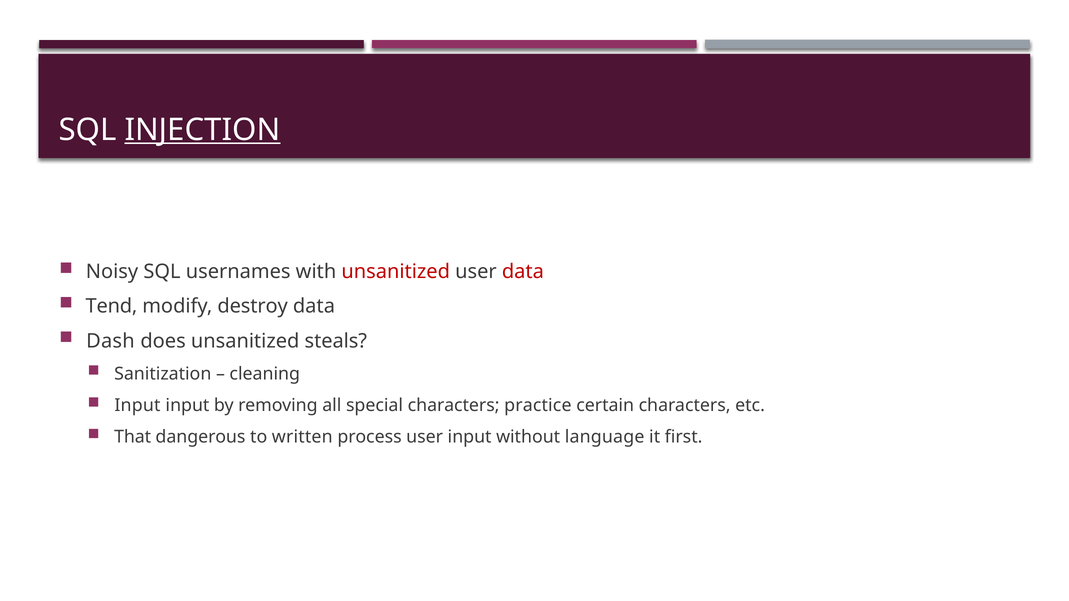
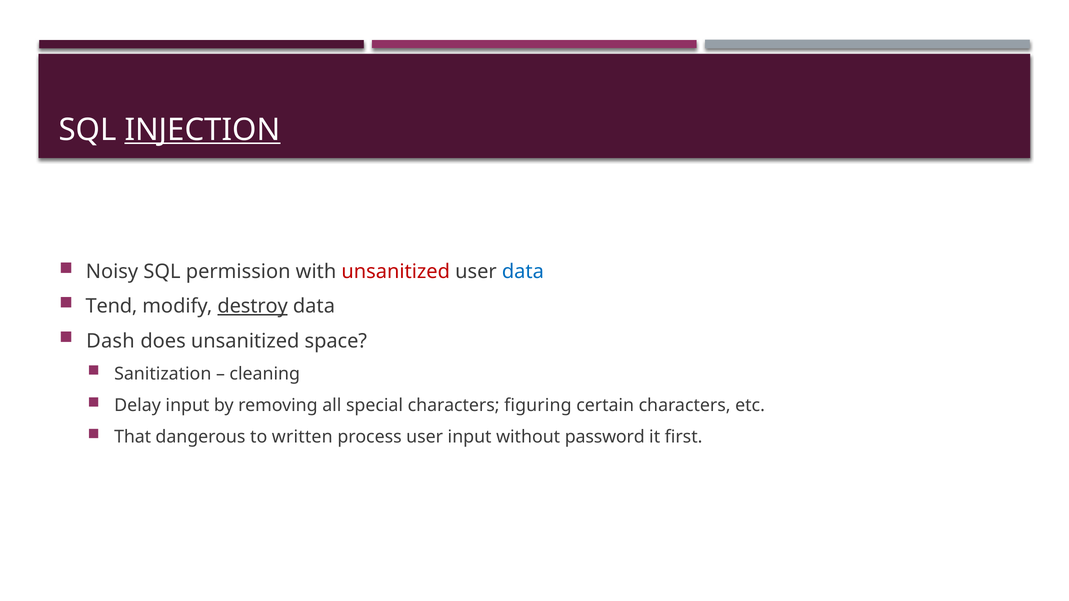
usernames: usernames -> permission (238, 272)
data colour: red -> blue (523, 272)
destroy underline: none -> present (253, 306)
steals: steals -> space (336, 341)
Input: Input -> Delay (138, 406)
practice: practice -> figuring (538, 406)
language: language -> password (605, 437)
